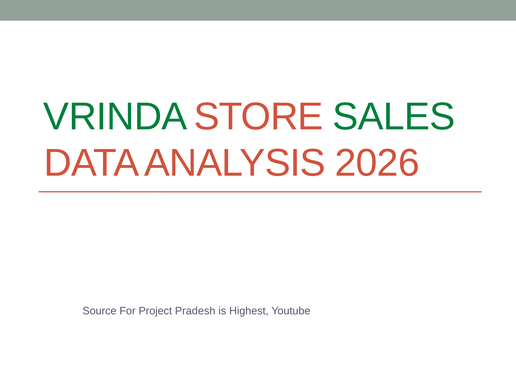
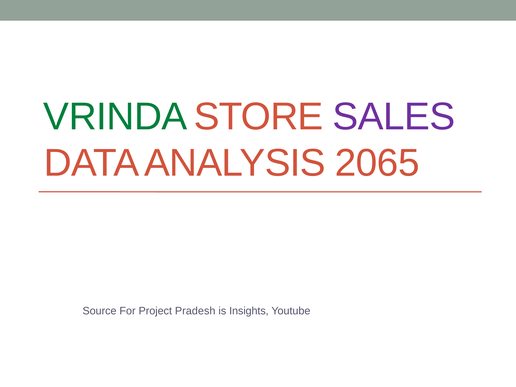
SALES colour: green -> purple (394, 117)
2026: 2026 -> 2065 (377, 163)
Highest: Highest -> Insights (249, 311)
